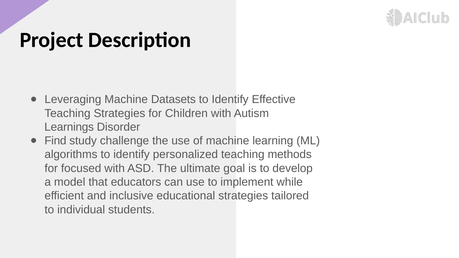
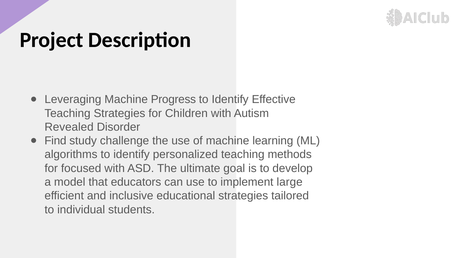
Datasets: Datasets -> Progress (173, 100)
Learnings: Learnings -> Revealed (69, 127)
while: while -> large (290, 182)
